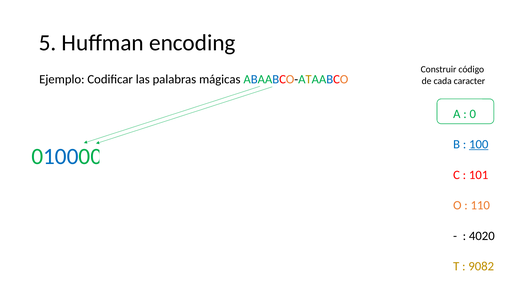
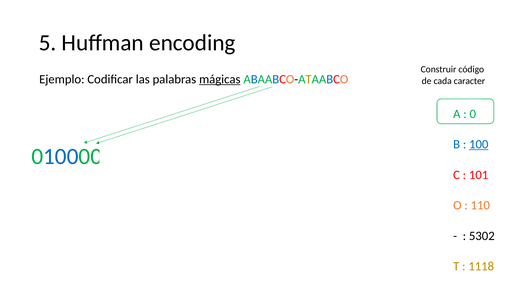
mágicas underline: none -> present (220, 79)
4020: 4020 -> 5302 (482, 236)
9082: 9082 -> 1118 (481, 266)
